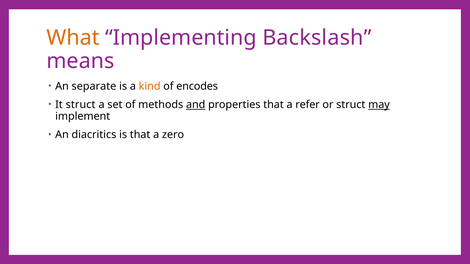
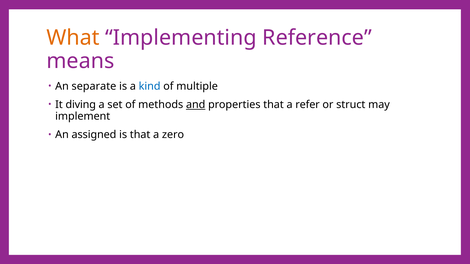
Backslash: Backslash -> Reference (317, 38)
kind colour: orange -> blue (150, 86)
encodes: encodes -> multiple (197, 86)
It struct: struct -> diving (81, 105)
may underline: present -> none (379, 105)
diacritics: diacritics -> assigned (94, 135)
